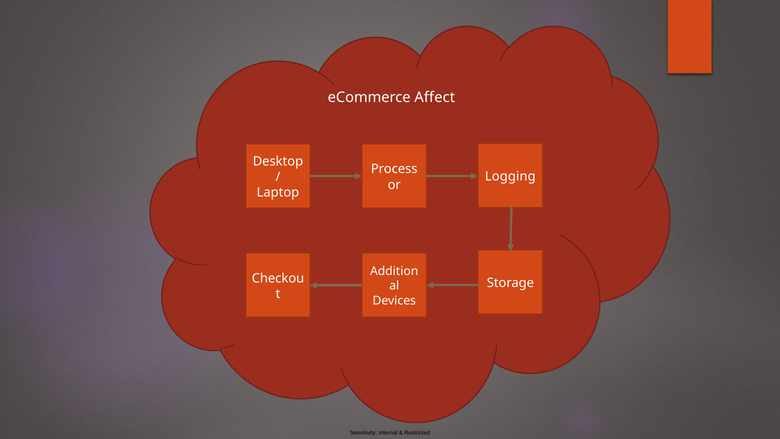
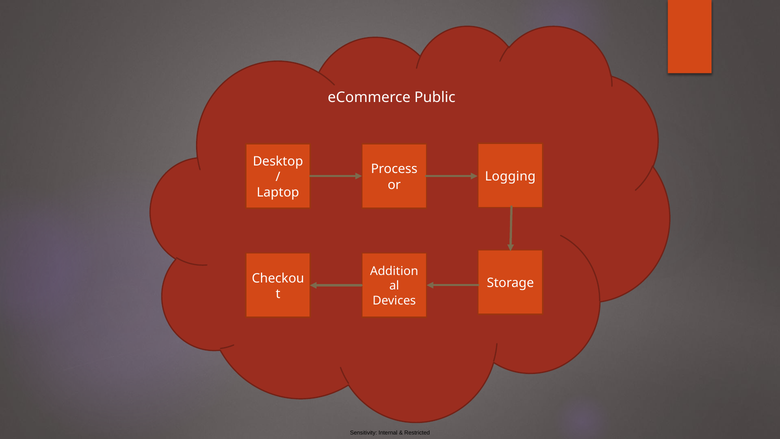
Affect: Affect -> Public (435, 97)
